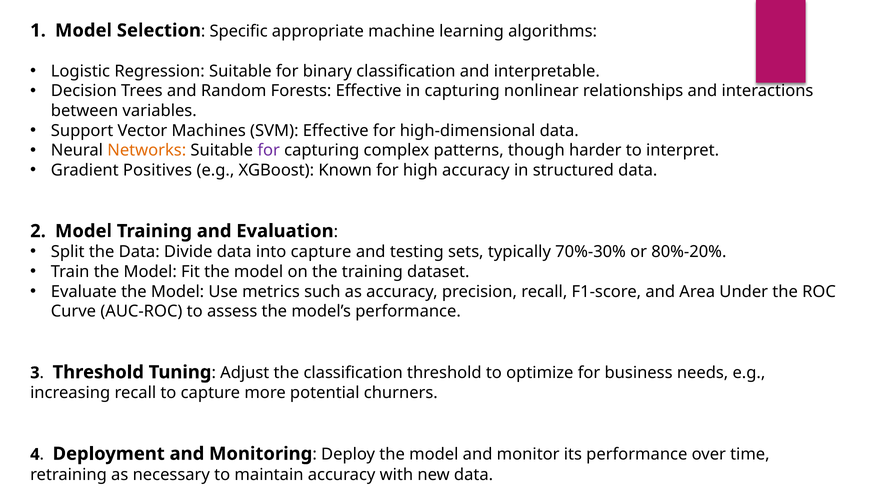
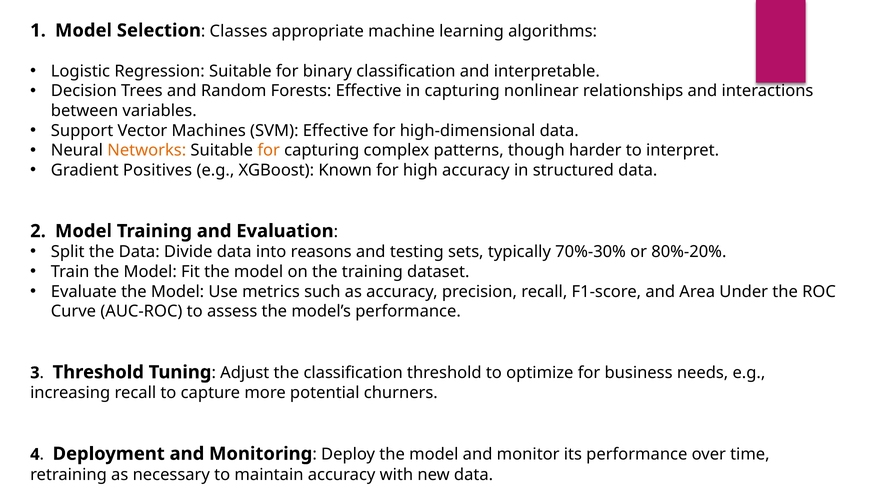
Specific: Specific -> Classes (239, 31)
for colour: purple -> orange (269, 151)
into capture: capture -> reasons (321, 252)
